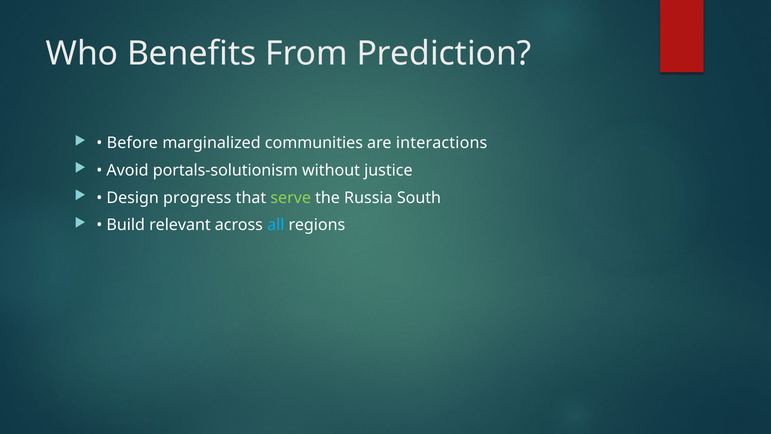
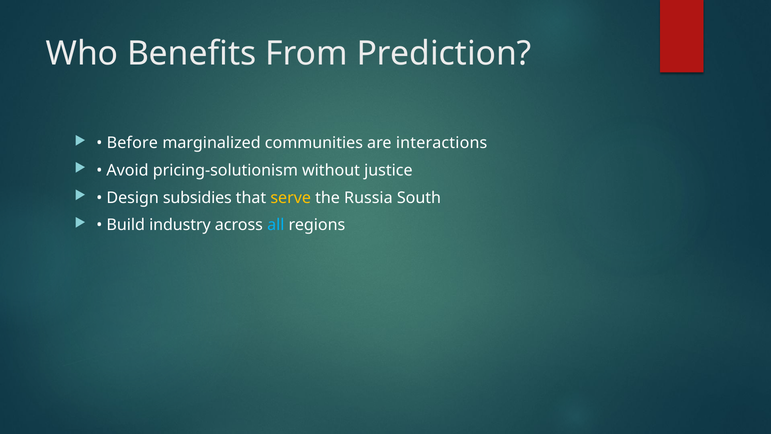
portals-solutionism: portals-solutionism -> pricing-solutionism (225, 170)
progress: progress -> subsidies (197, 198)
serve colour: light green -> yellow (291, 198)
relevant: relevant -> industry (180, 225)
